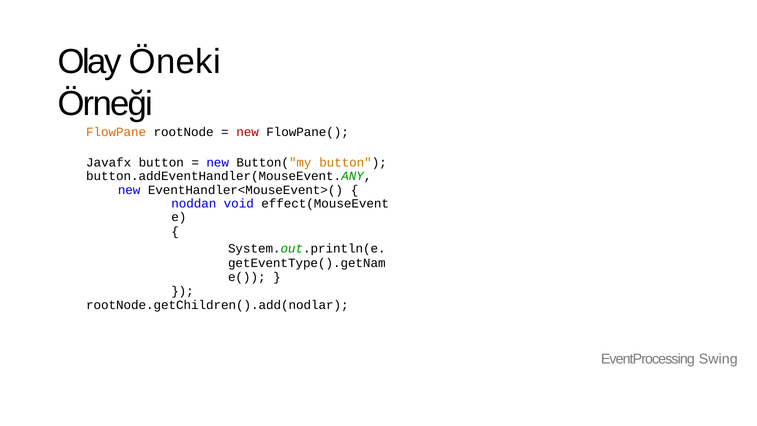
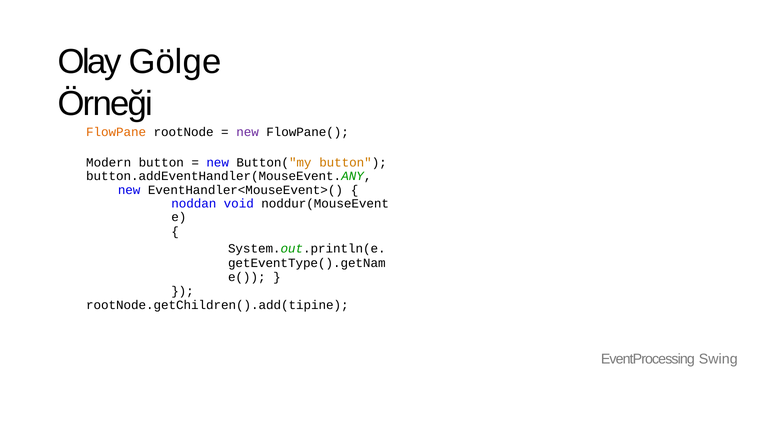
Öneki: Öneki -> Gölge (175, 62)
new colour: red -> purple (248, 132)
Javafx: Javafx -> Modern (109, 163)
effect(MouseEvent: effect(MouseEvent -> noddur(MouseEvent (325, 203)
rootNode.getChildren().add(nodlar: rootNode.getChildren().add(nodlar -> rootNode.getChildren().add(tipine (217, 305)
